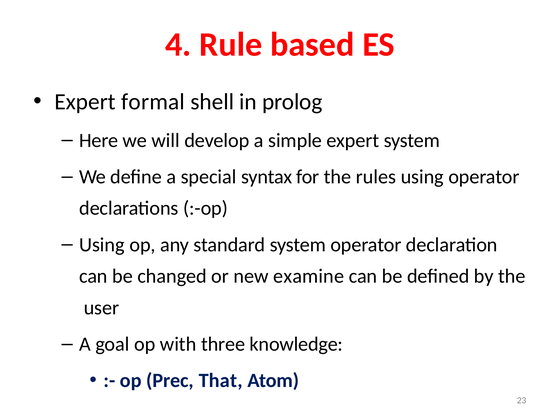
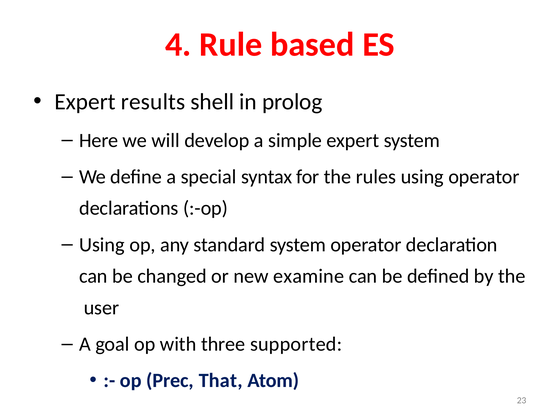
formal: formal -> results (153, 102)
knowledge: knowledge -> supported (296, 344)
